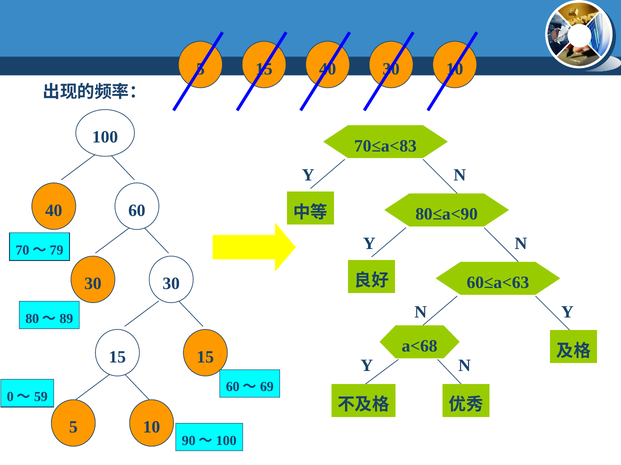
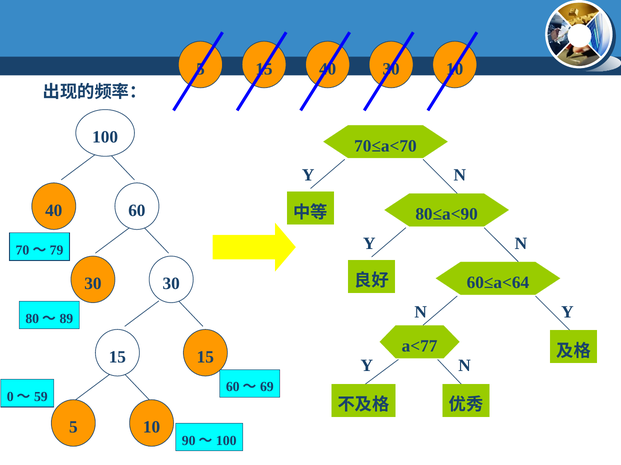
70≤a<83: 70≤a<83 -> 70≤a<70 (385, 146)
60≤a<63: 60≤a<63 -> 60≤a<64 (498, 283)
a<68: a<68 -> a<77 (420, 347)
